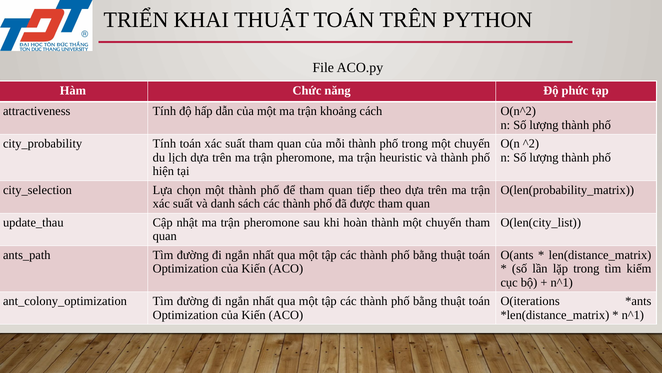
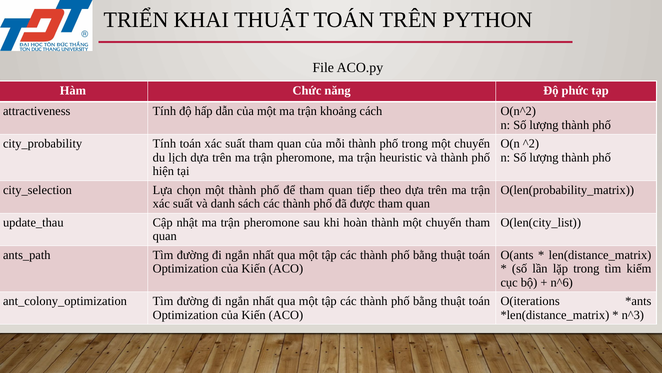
n^1: n^1 -> n^6 (562, 282)
n^1: n^1 -> n^3 (633, 315)
